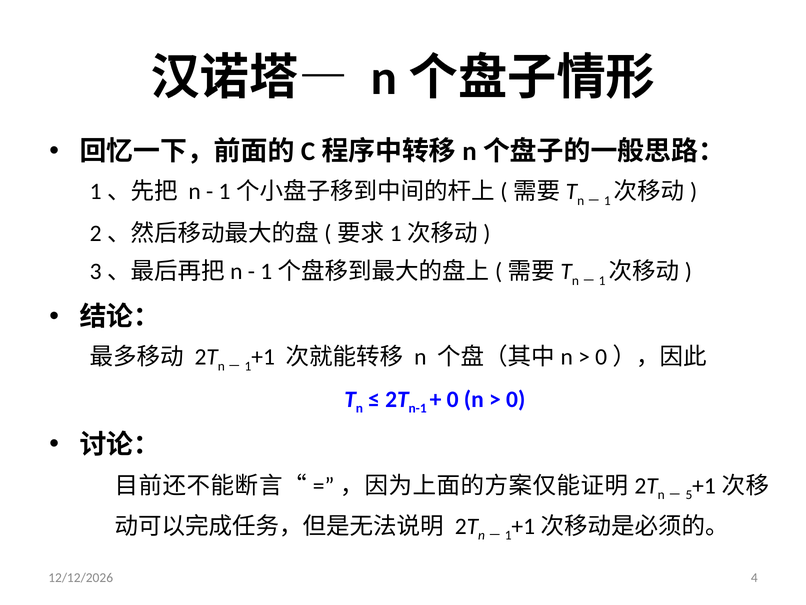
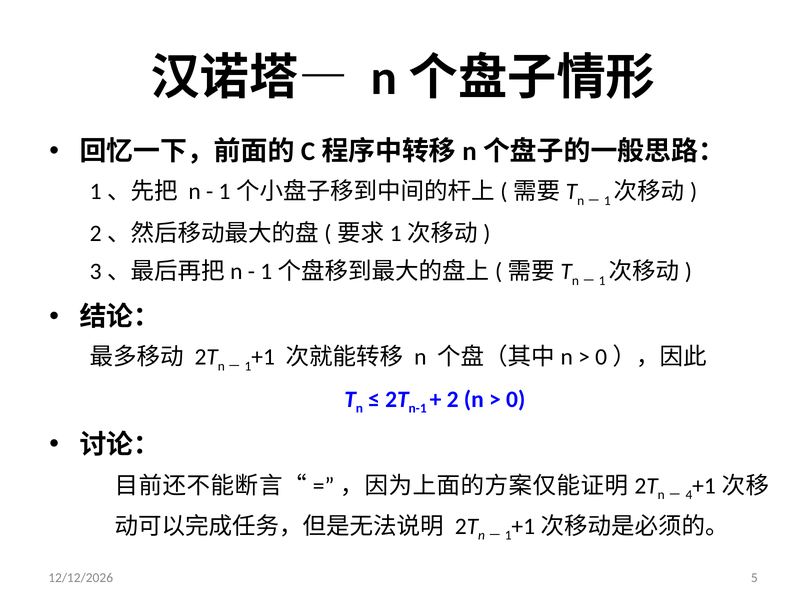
0: 0 -> 2 (453, 399)
5: 5 -> 4 (689, 494)
4: 4 -> 5 (754, 577)
